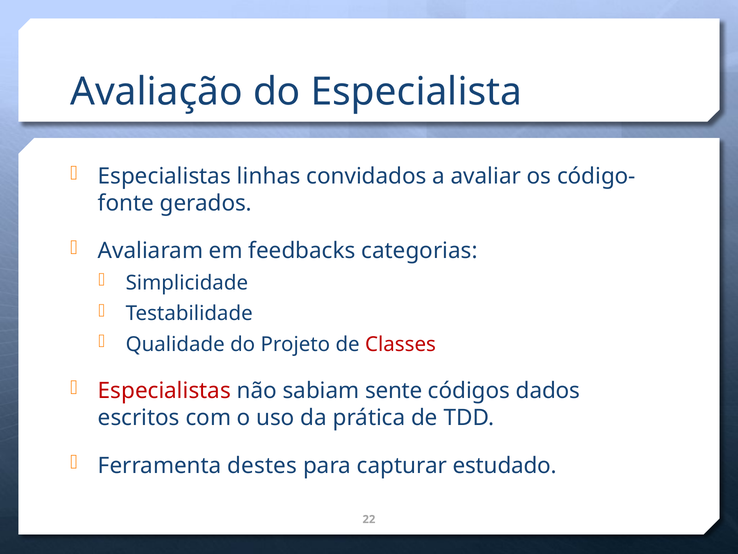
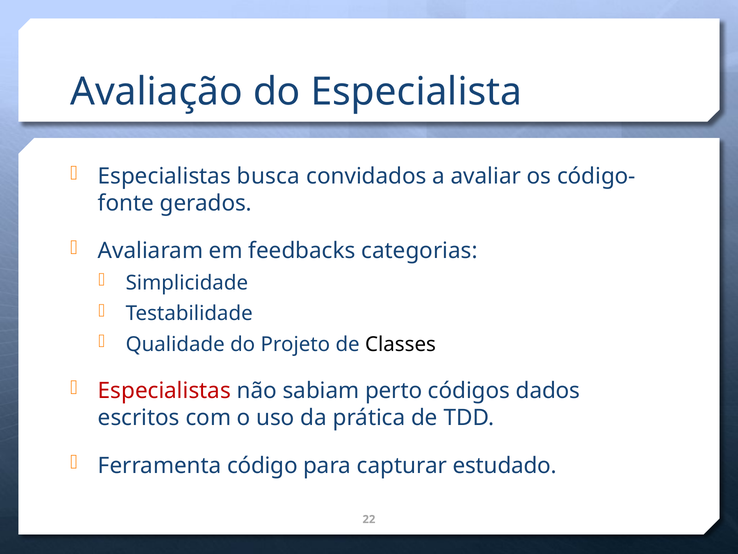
linhas: linhas -> busca (268, 176)
Classes colour: red -> black (401, 344)
sente: sente -> perto (394, 391)
destes: destes -> código (262, 465)
